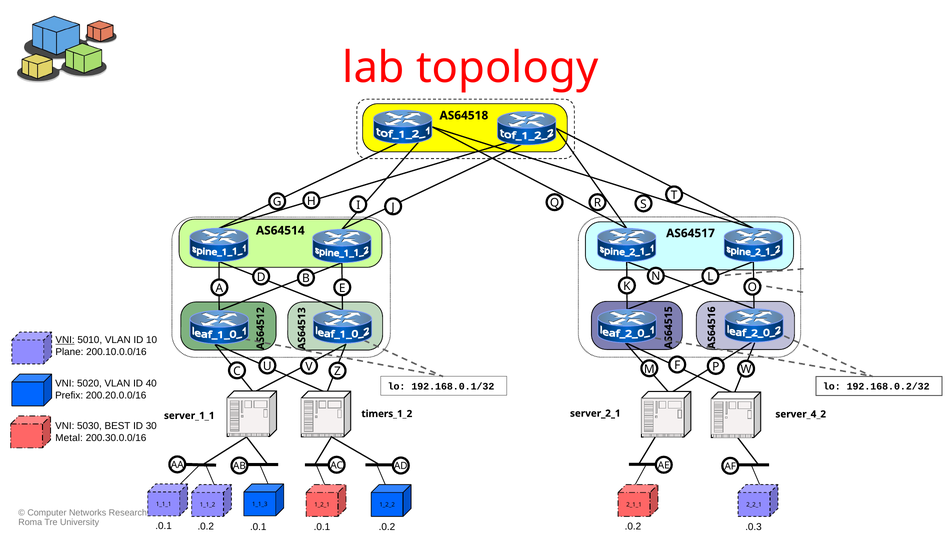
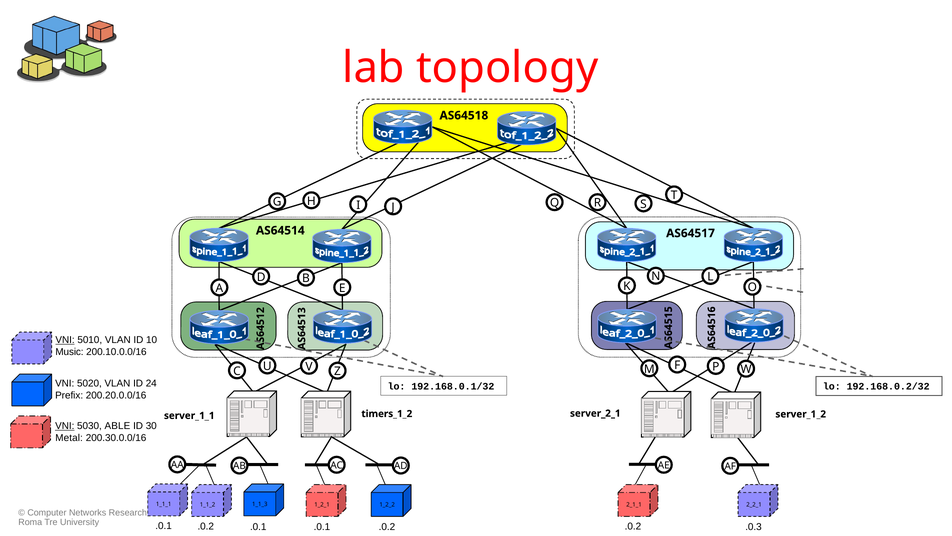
Plane: Plane -> Music (70, 352)
40: 40 -> 24 (151, 383)
server_4_2: server_4_2 -> server_1_2 (801, 414)
VNI underline: none -> present (65, 426)
BEST: BEST -> ABLE (117, 426)
